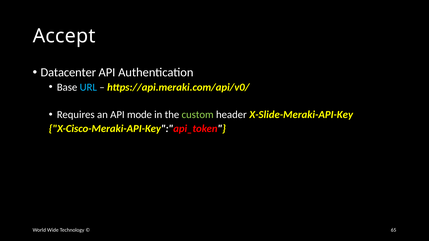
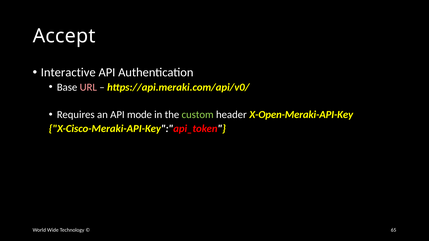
Datacenter: Datacenter -> Interactive (68, 73)
URL colour: light blue -> pink (88, 87)
X-Slide-Meraki-API-Key: X-Slide-Meraki-API-Key -> X-Open-Meraki-API-Key (301, 115)
